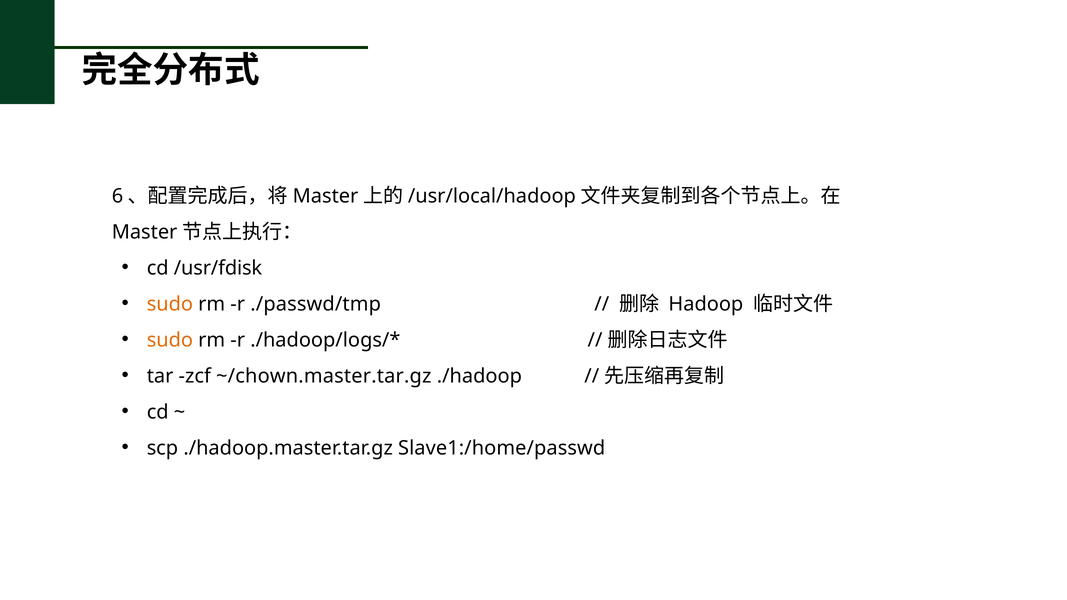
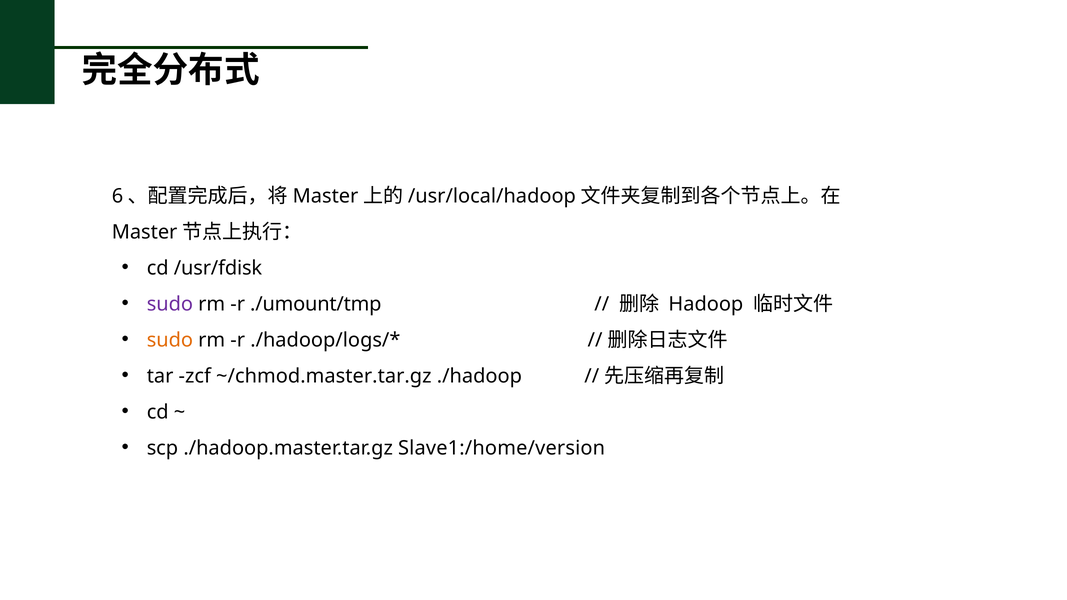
sudo colour: orange -> purple (170, 304)
./passwd/tmp: ./passwd/tmp -> ./umount/tmp (316, 304)
~/chown.master.tar.gz: ~/chown.master.tar.gz -> ~/chmod.master.tar.gz (324, 376)
Slave1:/home/passwd: Slave1:/home/passwd -> Slave1:/home/version (502, 448)
